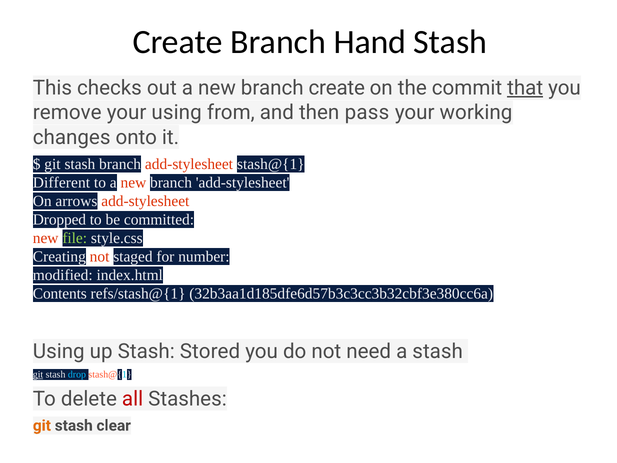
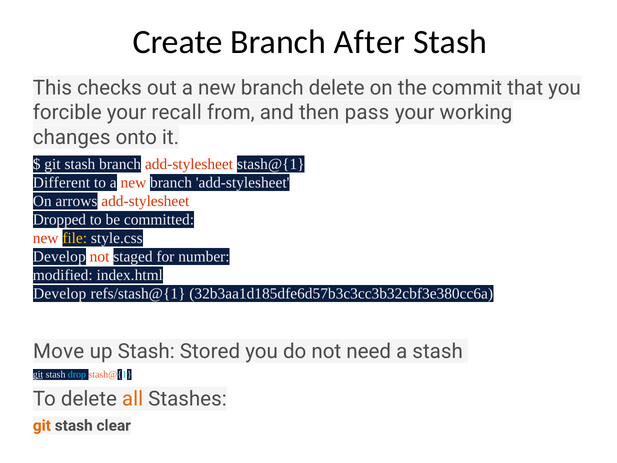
Hand: Hand -> After (369, 42)
branch create: create -> delete (337, 88)
that underline: present -> none (525, 88)
remove: remove -> forcible (67, 113)
your using: using -> recall (177, 113)
file colour: light green -> yellow (75, 238)
Creating: Creating -> Develop (59, 257)
Contents: Contents -> Develop (60, 294)
Using: Using -> Move (59, 351)
all colour: red -> orange (133, 399)
